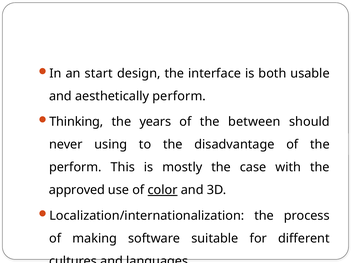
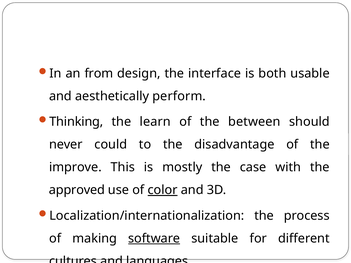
start: start -> from (99, 73)
years: years -> learn (155, 122)
using: using -> could (111, 145)
perform: perform -> improve (75, 167)
software underline: none -> present (154, 239)
